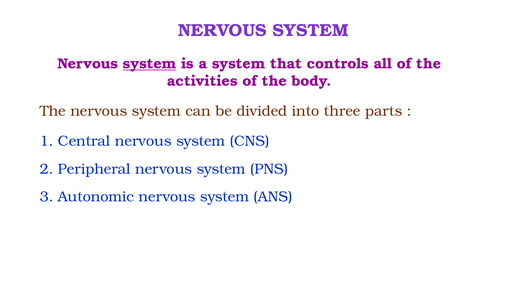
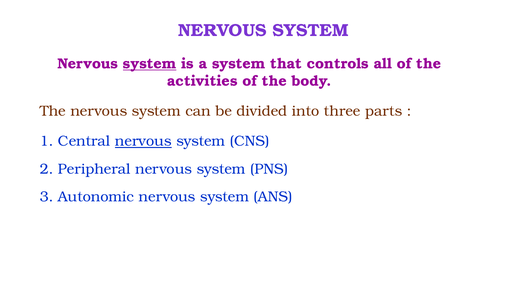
nervous underline: none -> present (143, 141)
